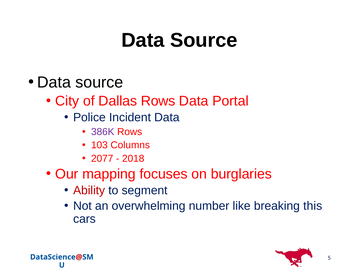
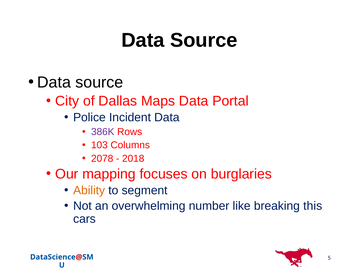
Dallas Rows: Rows -> Maps (158, 101)
2077: 2077 -> 2078 (102, 158)
Ability colour: red -> orange (89, 190)
